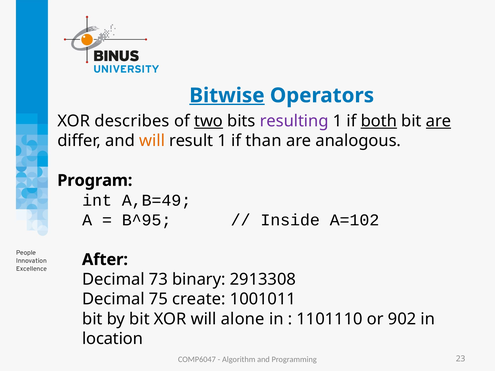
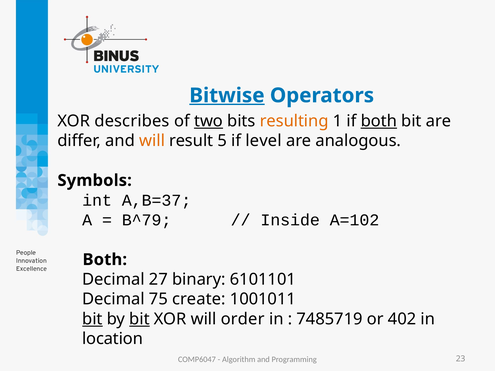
resulting colour: purple -> orange (294, 121)
are underline: present -> none (438, 121)
result 1: 1 -> 5 (222, 141)
than: than -> level (264, 141)
Program: Program -> Symbols (95, 181)
A,B=49: A,B=49 -> A,B=37 (156, 200)
B^95: B^95 -> B^79 (147, 220)
After: After -> Both (105, 260)
73: 73 -> 27 (158, 280)
2913308: 2913308 -> 6101101 (263, 280)
bit underline: none -> present (92, 319)
bit underline: none -> present (140, 319)
alone: alone -> order (243, 319)
1101110: 1101110 -> 7485719 (330, 319)
902: 902 -> 402 (402, 319)
